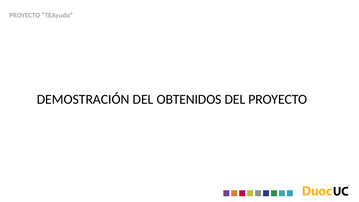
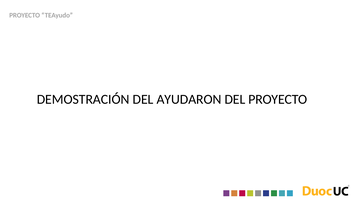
OBTENIDOS: OBTENIDOS -> AYUDARON (189, 99)
